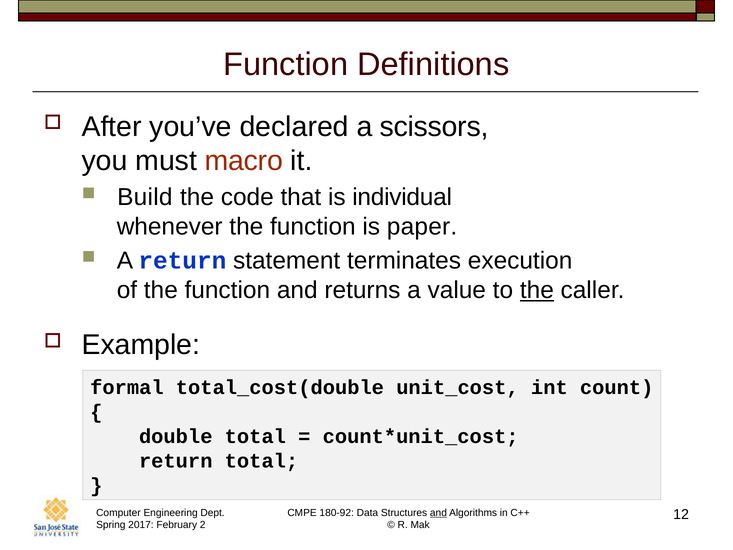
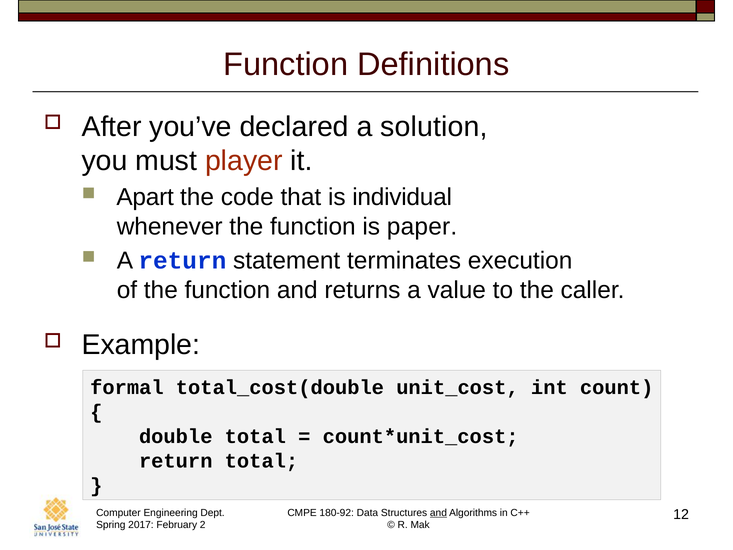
scissors: scissors -> solution (434, 127)
macro: macro -> player (244, 161)
Build: Build -> Apart (145, 197)
the underline: present -> none (537, 290)
